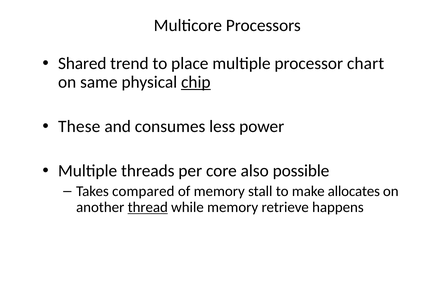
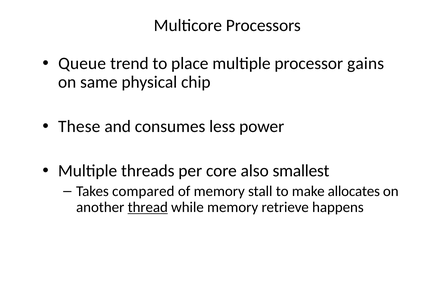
Shared: Shared -> Queue (82, 63)
chart: chart -> gains (366, 63)
chip underline: present -> none (196, 82)
possible: possible -> smallest (301, 171)
